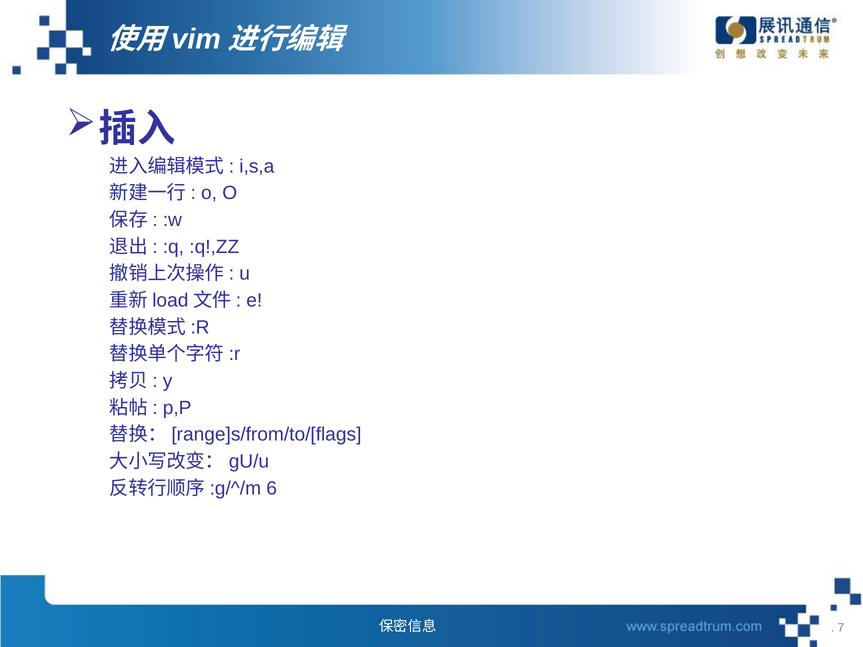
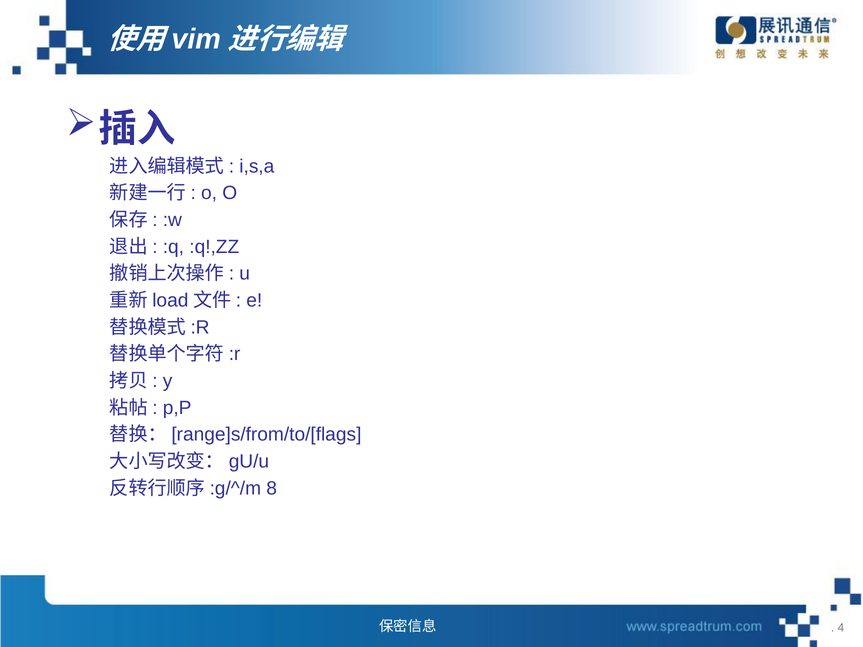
6: 6 -> 8 (272, 488)
7: 7 -> 4 (841, 628)
